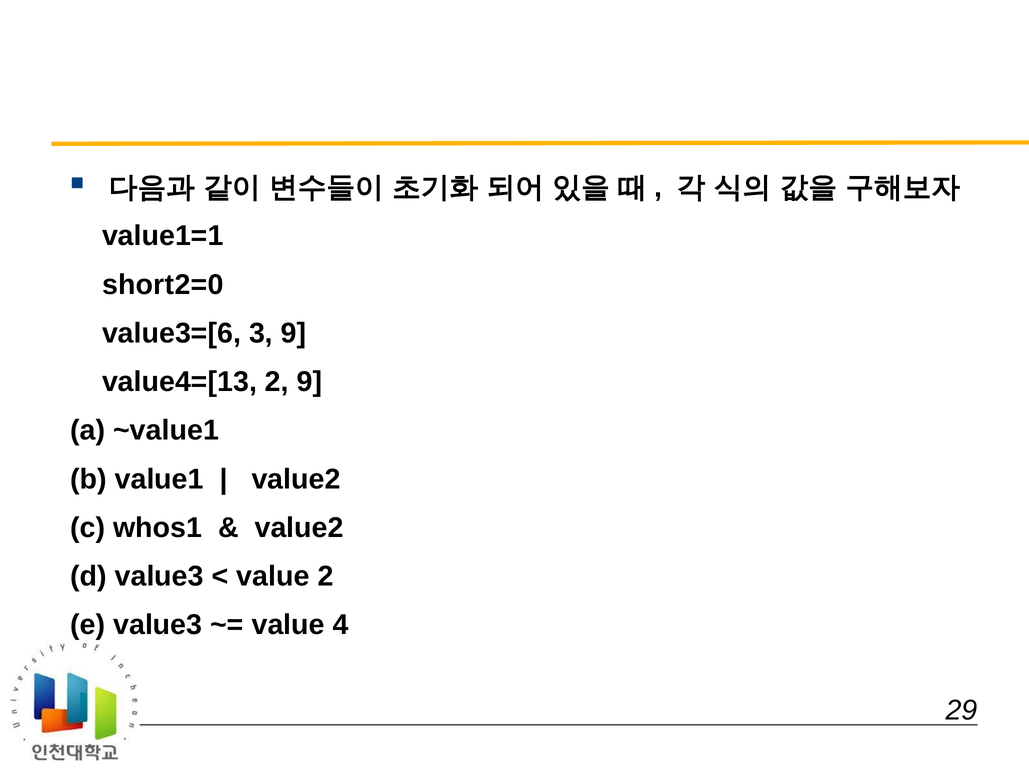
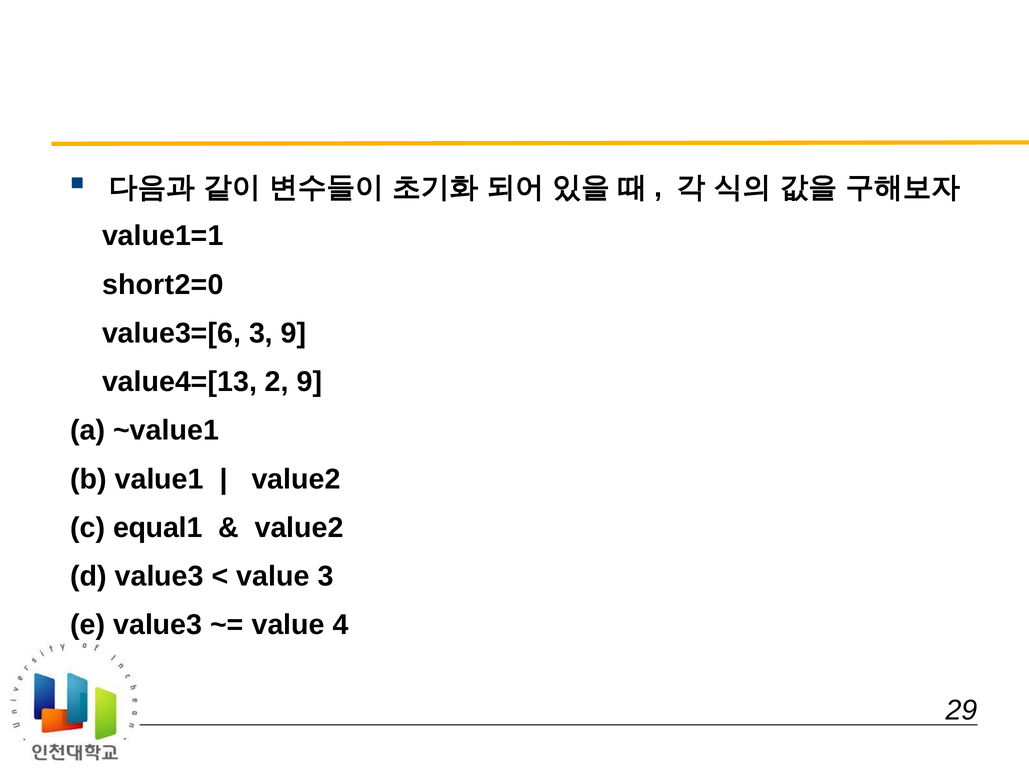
whos1: whos1 -> equal1 (158, 528)
value 2: 2 -> 3 (325, 576)
